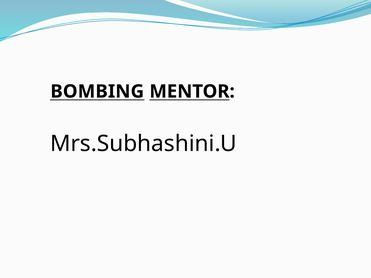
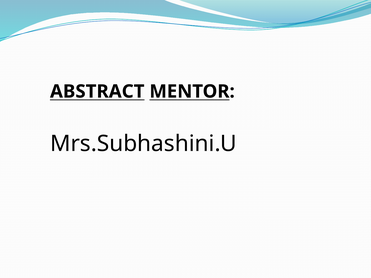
BOMBING: BOMBING -> ABSTRACT (97, 92)
